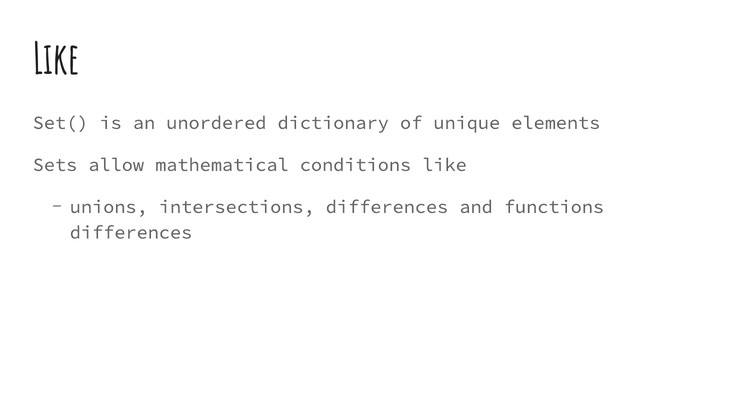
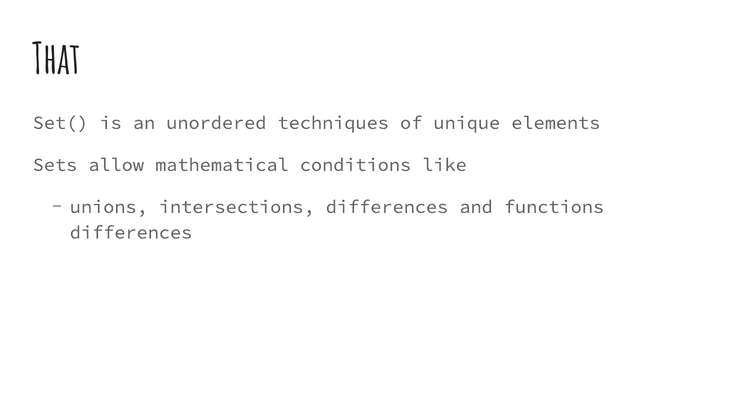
Like: Like -> That (57, 60)
dictionary: dictionary -> techniques (333, 123)
